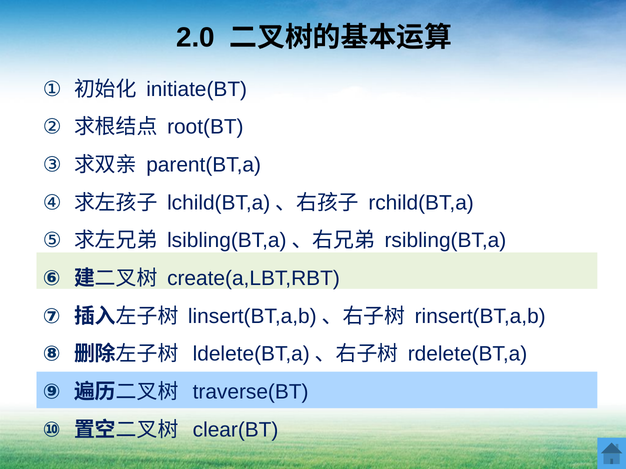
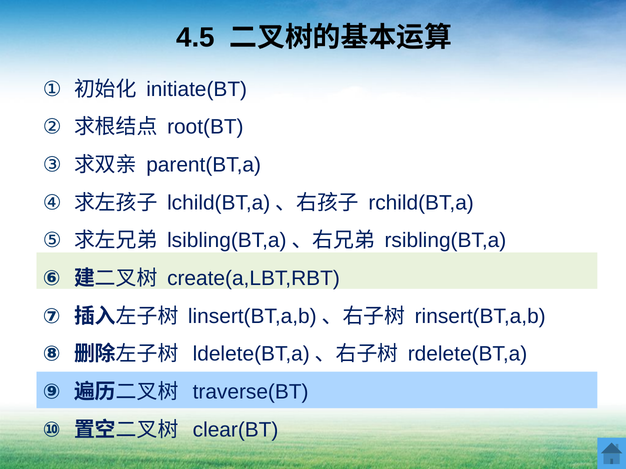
2.0: 2.0 -> 4.5 (196, 38)
